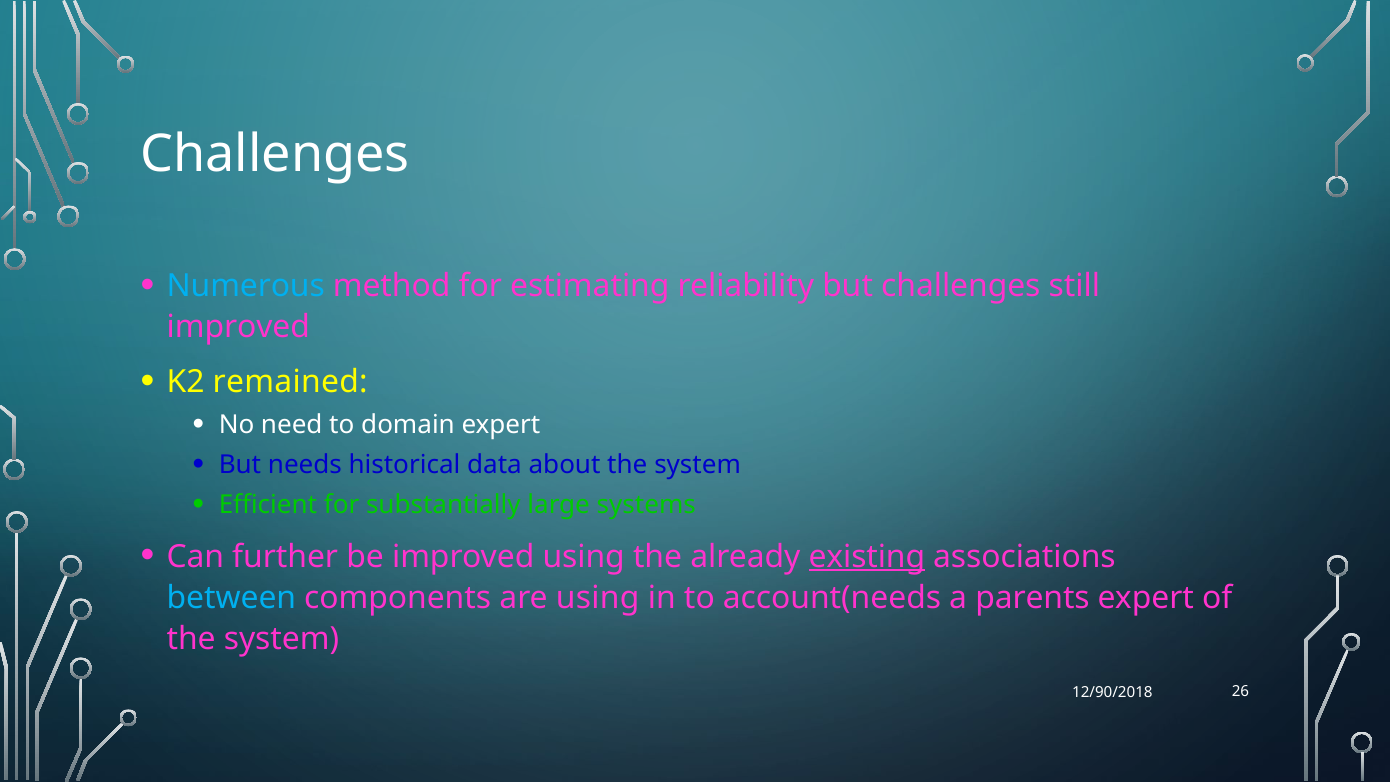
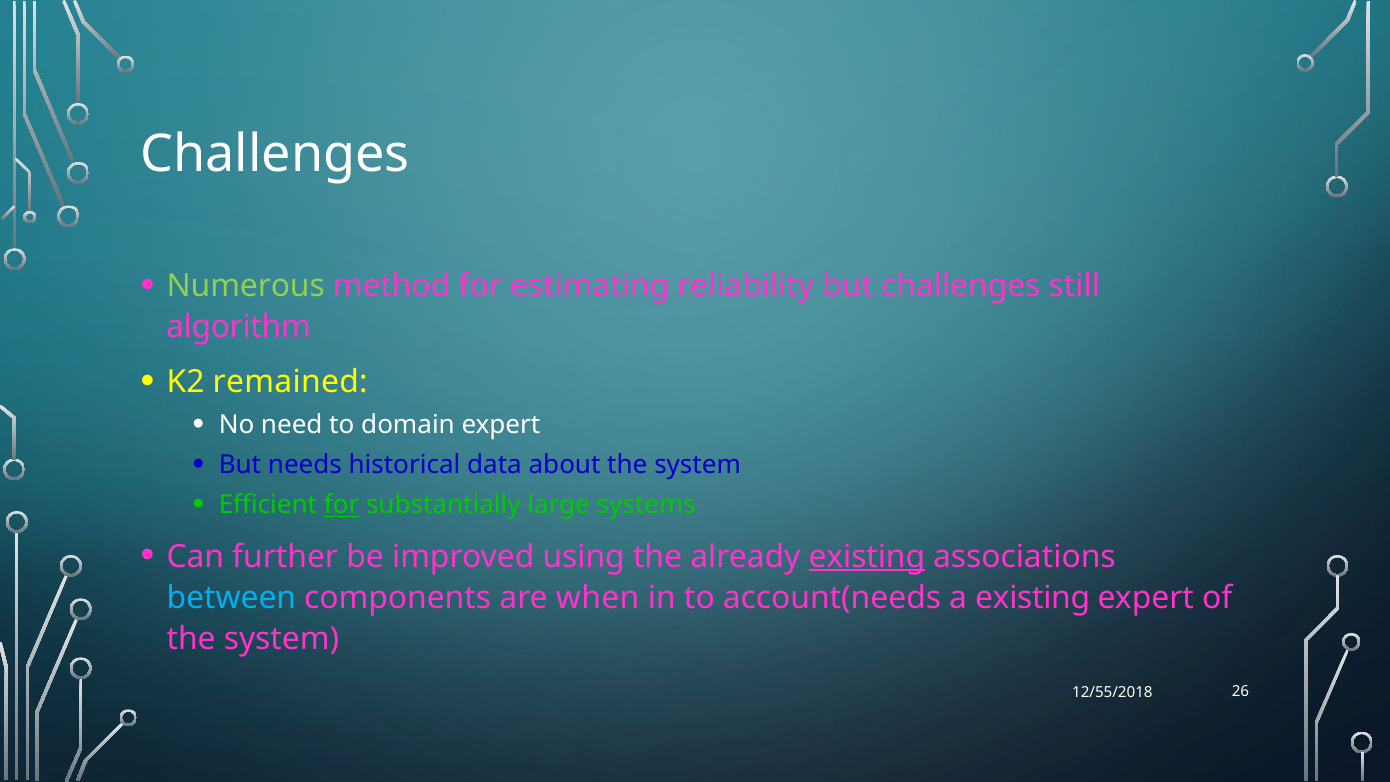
Numerous colour: light blue -> light green (246, 286)
improved: improved -> algorithm (238, 327)
for underline: none -> present (342, 505)
are using: using -> when (598, 598)
a parents: parents -> existing (1033, 598)
12/90/2018: 12/90/2018 -> 12/55/2018 (1112, 693)
